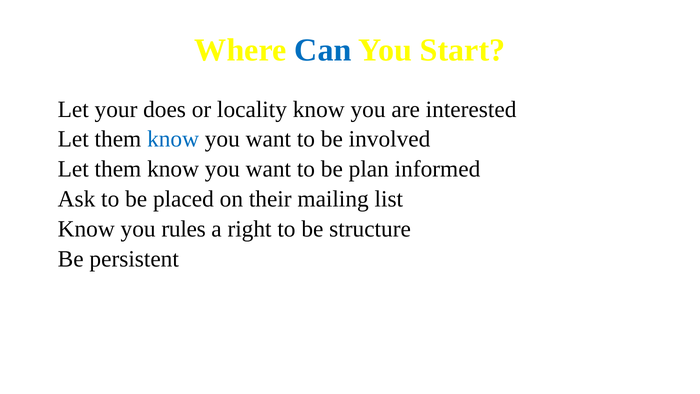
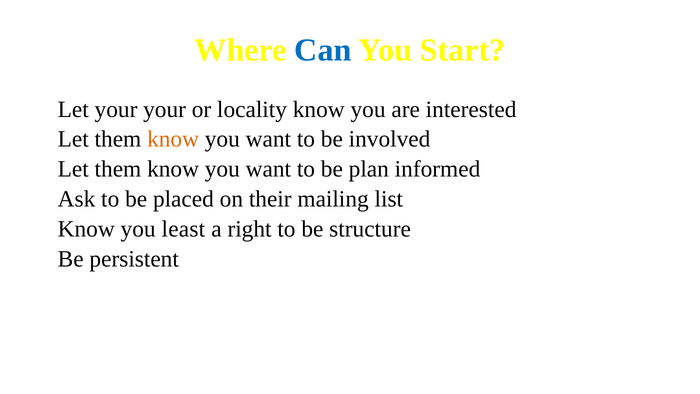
your does: does -> your (165, 109)
know colour: blue -> orange (173, 139)
rules: rules -> least (183, 229)
